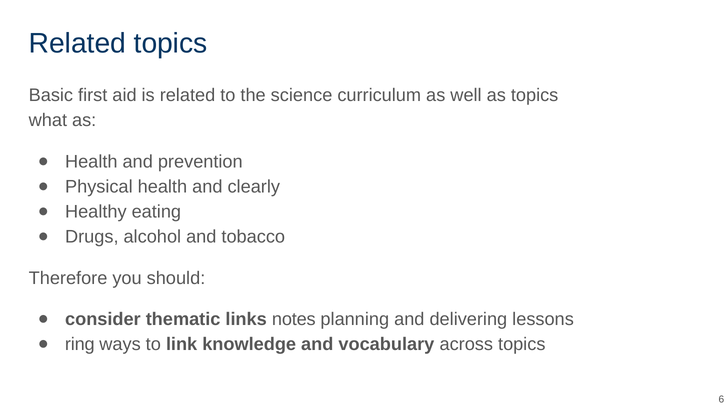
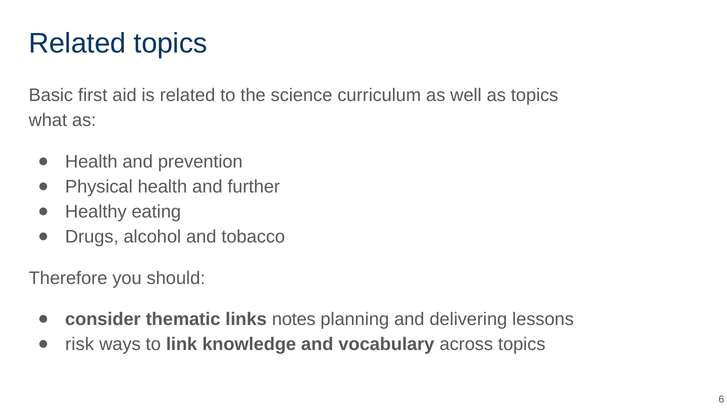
clearly: clearly -> further (254, 187)
ring: ring -> risk (80, 344)
